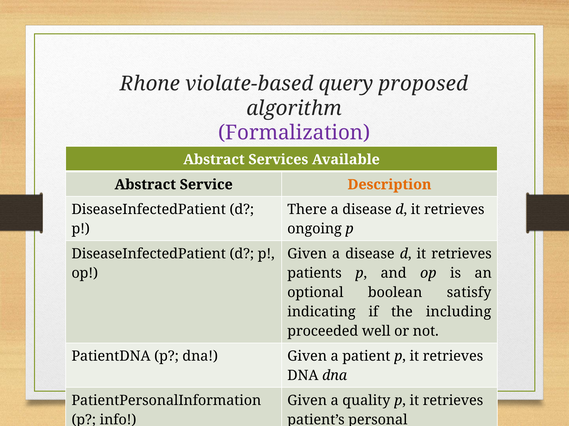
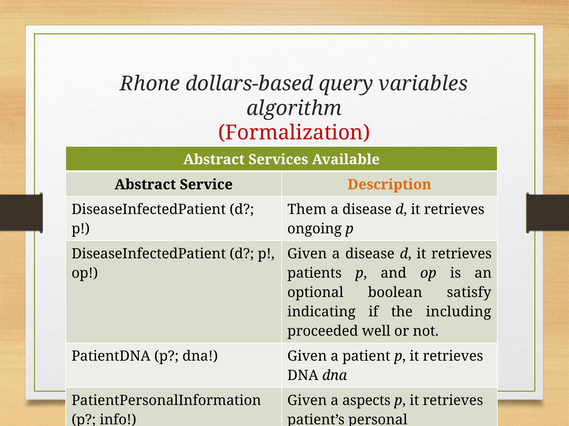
violate-based: violate-based -> dollars-based (249, 84)
proposed: proposed -> variables (423, 84)
Formalization colour: purple -> red (294, 133)
There: There -> Them (307, 210)
quality: quality -> aspects (366, 401)
